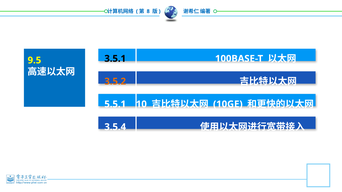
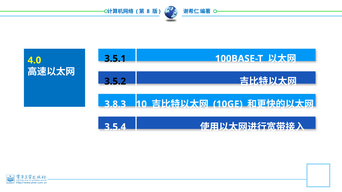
9.5: 9.5 -> 4.0 (34, 60)
3.5.2 colour: orange -> black (115, 82)
5.5.1: 5.5.1 -> 3.8.3 (115, 104)
